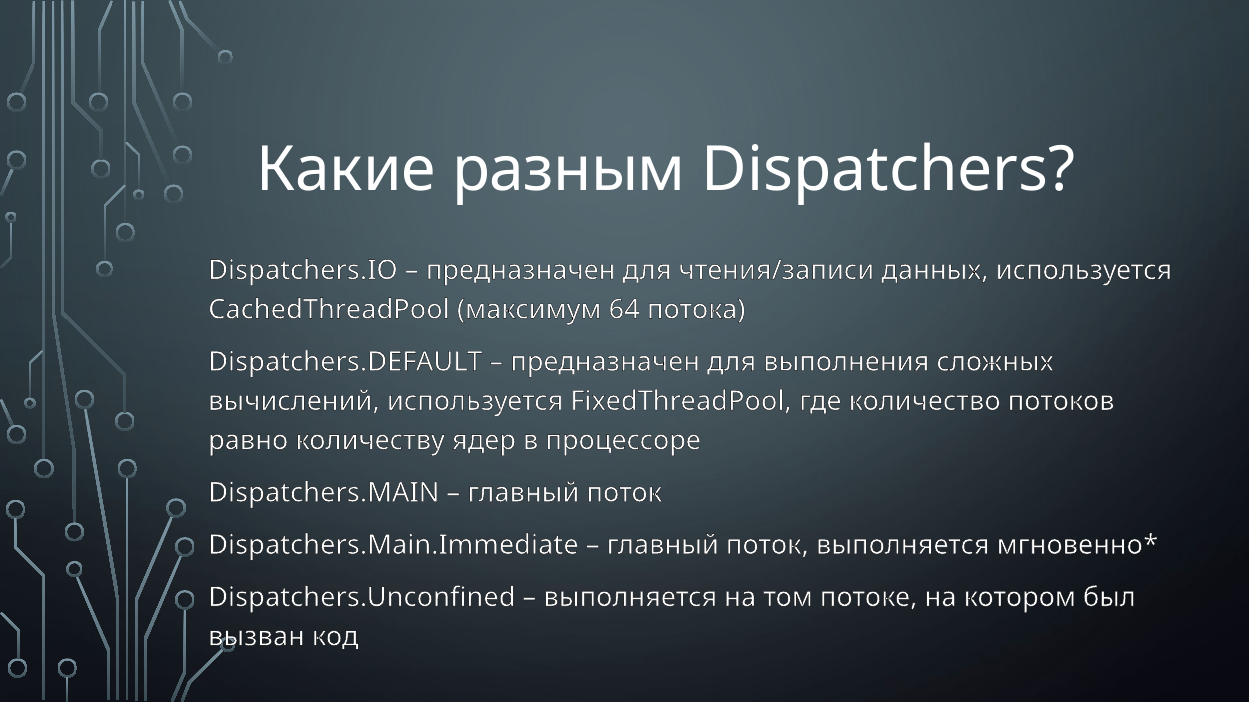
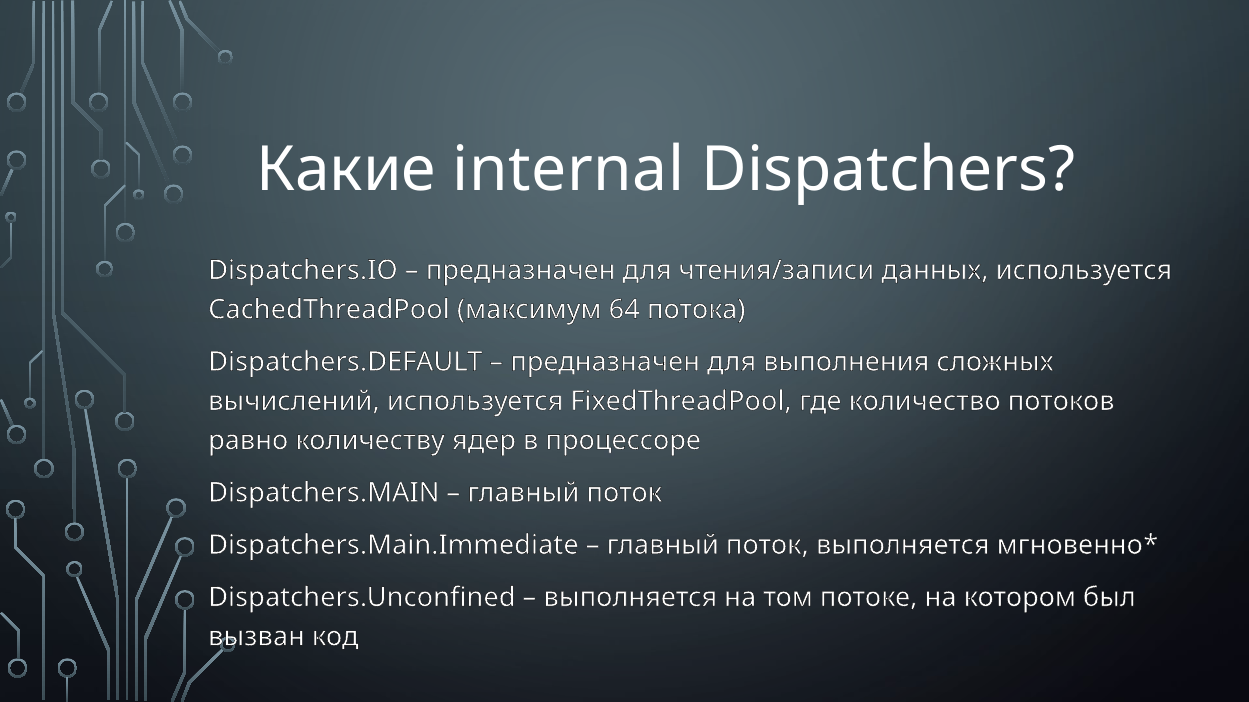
разным: разным -> internal (568, 171)
